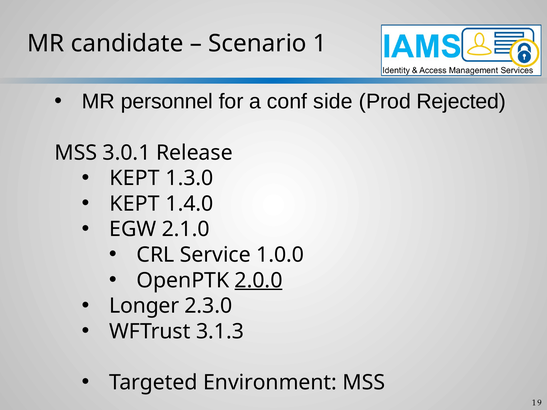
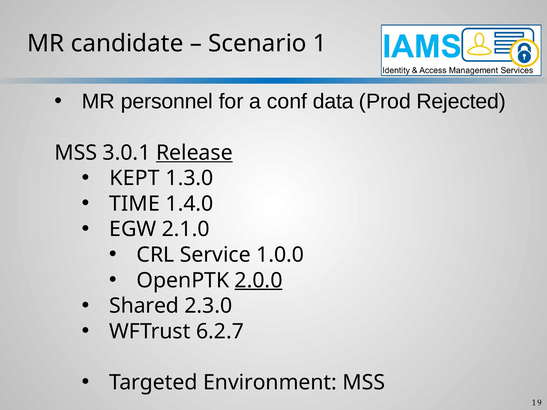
side: side -> data (333, 102)
Release underline: none -> present (194, 153)
KEPT: KEPT -> TIME (135, 204)
Longer: Longer -> Shared (144, 306)
3.1.3: 3.1.3 -> 6.2.7 (220, 332)
